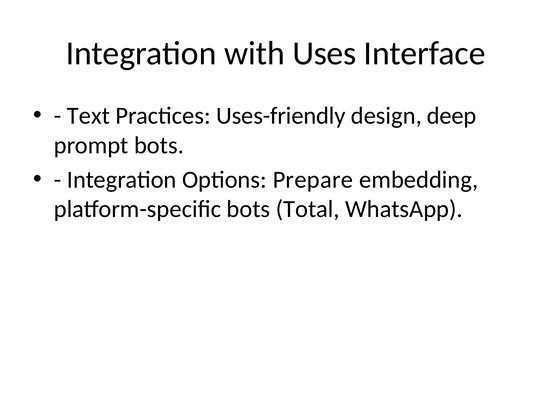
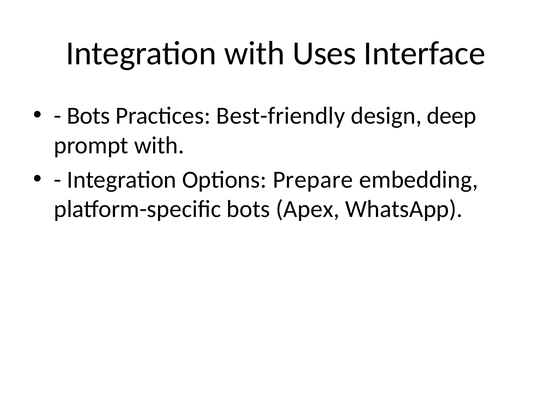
Text: Text -> Bots (89, 116)
Uses-friendly: Uses-friendly -> Best-friendly (281, 116)
prompt bots: bots -> with (159, 145)
Total: Total -> Apex (308, 209)
